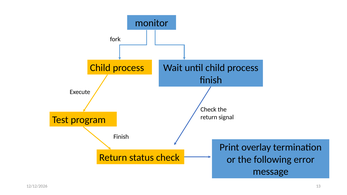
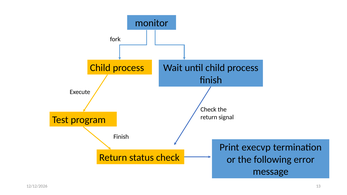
overlay: overlay -> execvp (256, 147)
